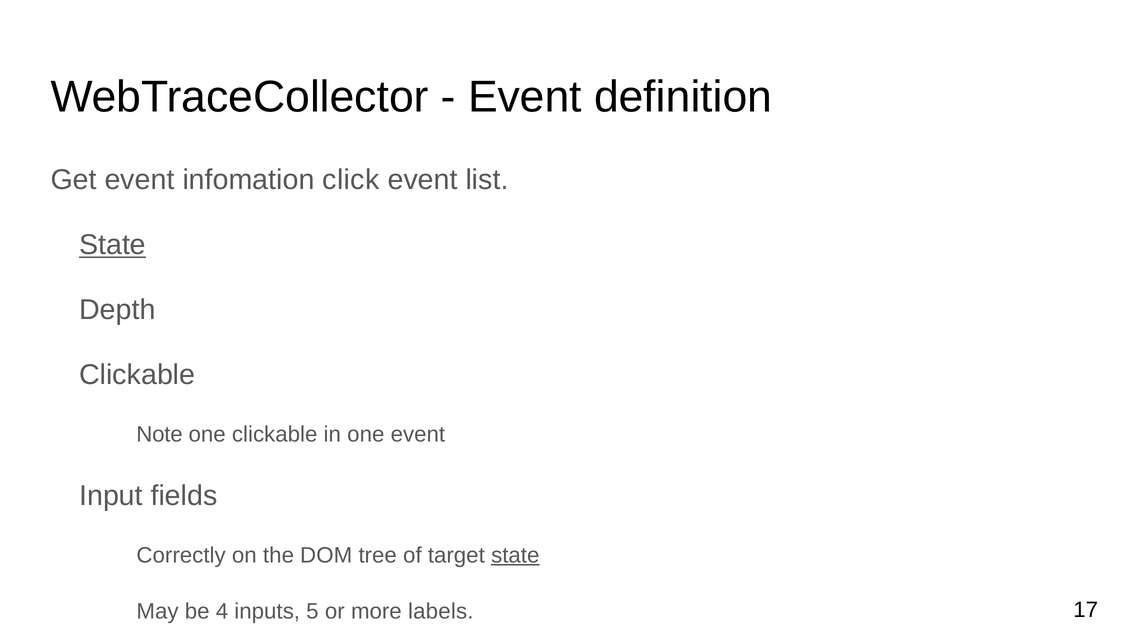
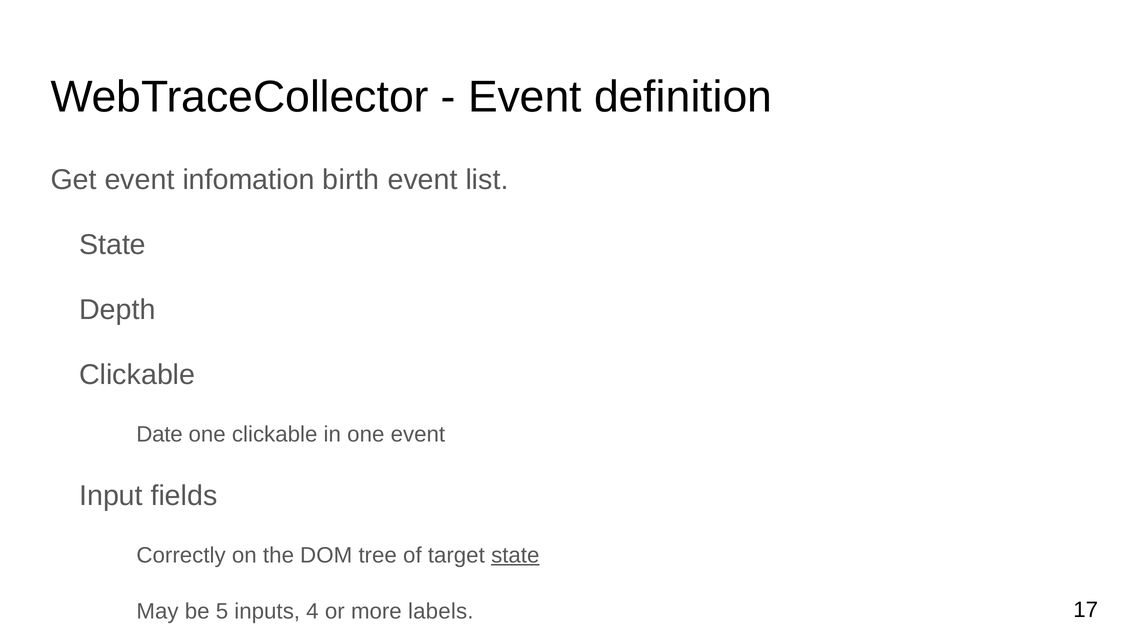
click: click -> birth (351, 180)
State underline: present -> none (113, 245)
Note: Note -> Date (160, 435)
4: 4 -> 5 (222, 612)
5: 5 -> 4 (312, 612)
